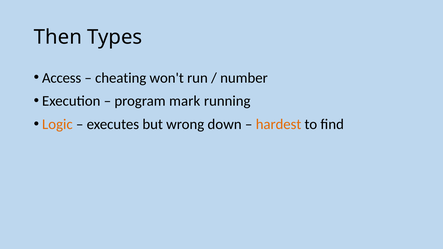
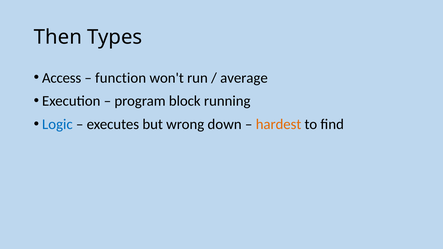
cheating: cheating -> function (121, 78)
number: number -> average (244, 78)
mark: mark -> block (185, 101)
Logic colour: orange -> blue (57, 124)
